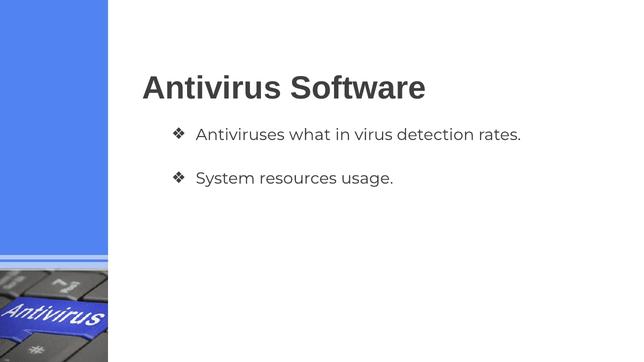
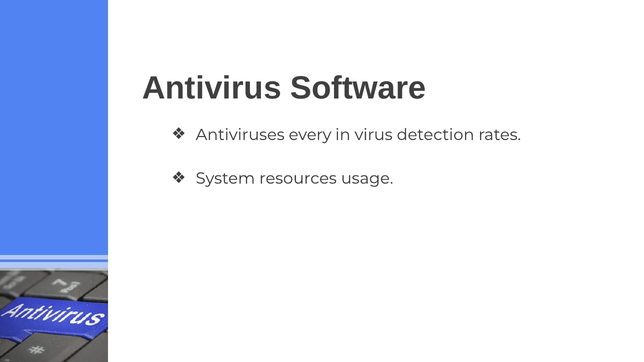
what: what -> every (310, 135)
